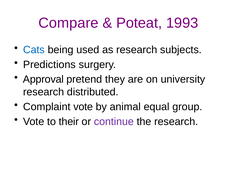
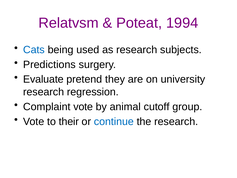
Compare: Compare -> Relatvsm (69, 23)
1993: 1993 -> 1994 (182, 23)
Approval: Approval -> Evaluate (43, 79)
distributed: distributed -> regression (93, 92)
equal: equal -> cutoff (157, 107)
continue colour: purple -> blue (114, 121)
